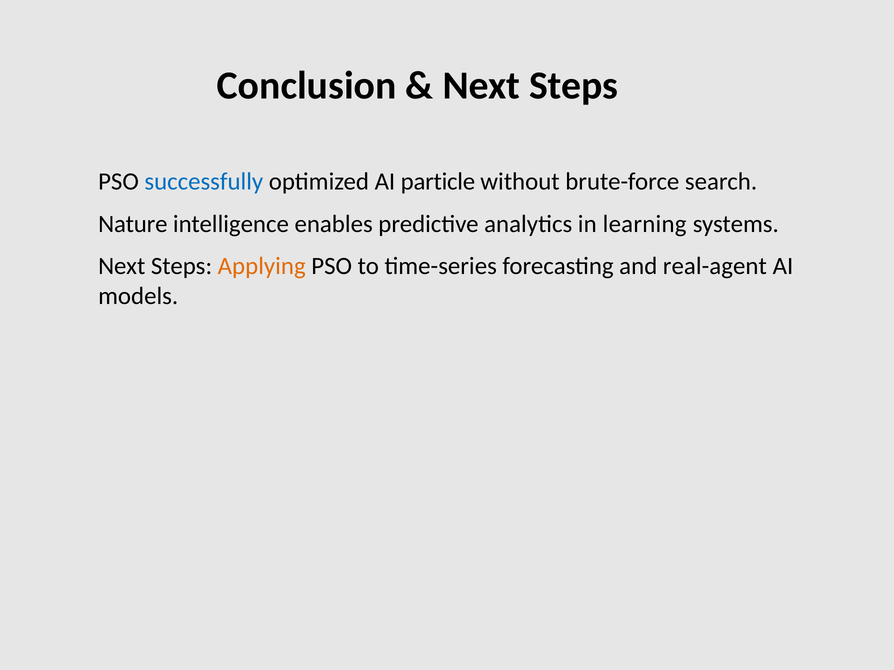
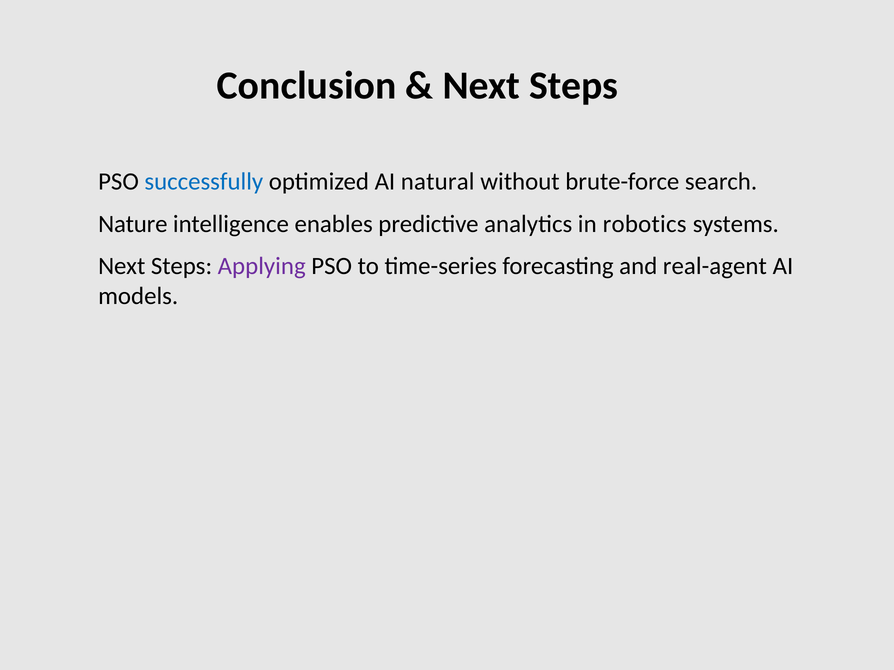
particle: particle -> natural (438, 182)
learning: learning -> robotics (645, 224)
Applying colour: orange -> purple (262, 266)
